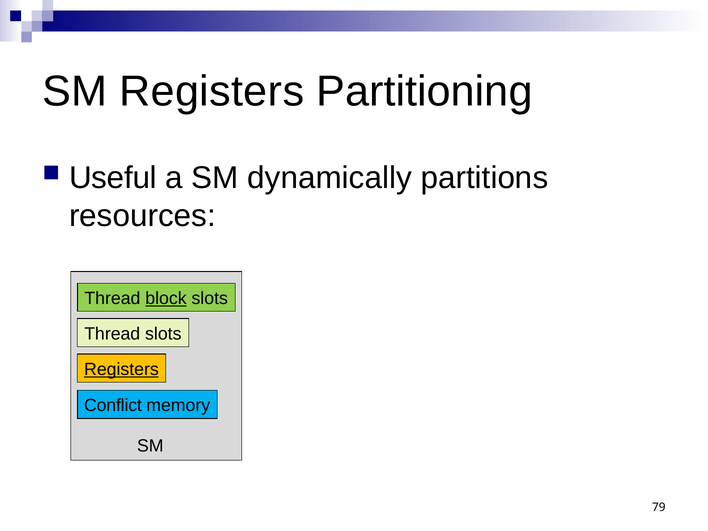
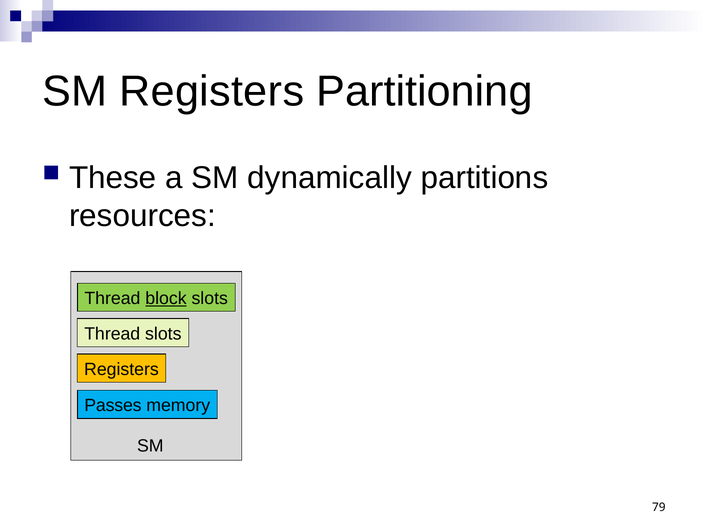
Useful: Useful -> These (113, 178)
Registers underline: present -> none (121, 369)
Conflict: Conflict -> Passes (113, 406)
